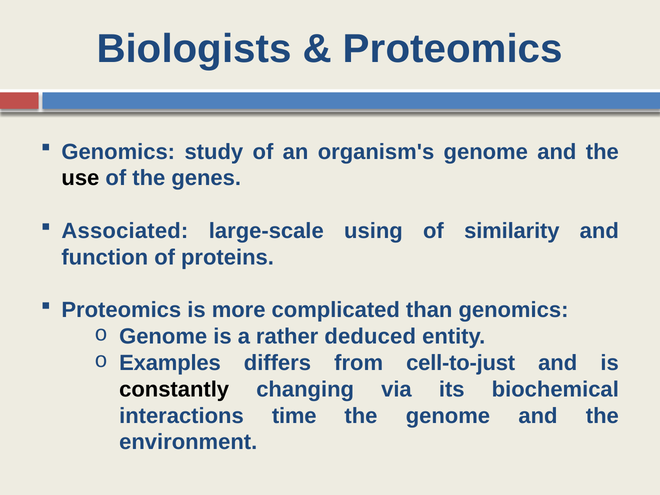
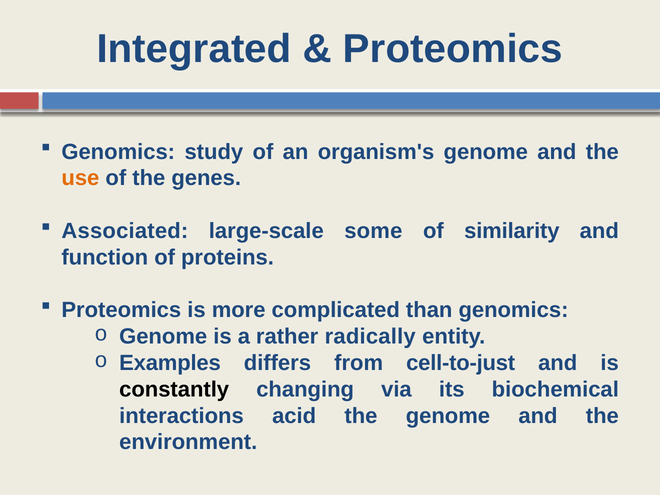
Biologists: Biologists -> Integrated (194, 49)
use colour: black -> orange (80, 178)
using: using -> some (373, 231)
deduced: deduced -> radically (370, 337)
time: time -> acid (294, 416)
